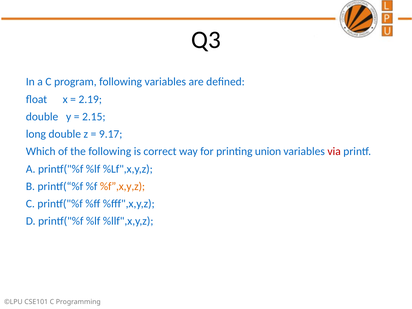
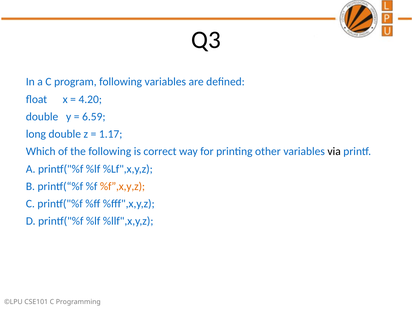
2.19: 2.19 -> 4.20 (90, 99)
2.15: 2.15 -> 6.59 (94, 117)
9.17: 9.17 -> 1.17 (111, 134)
union: union -> other (268, 152)
via colour: red -> black (334, 152)
